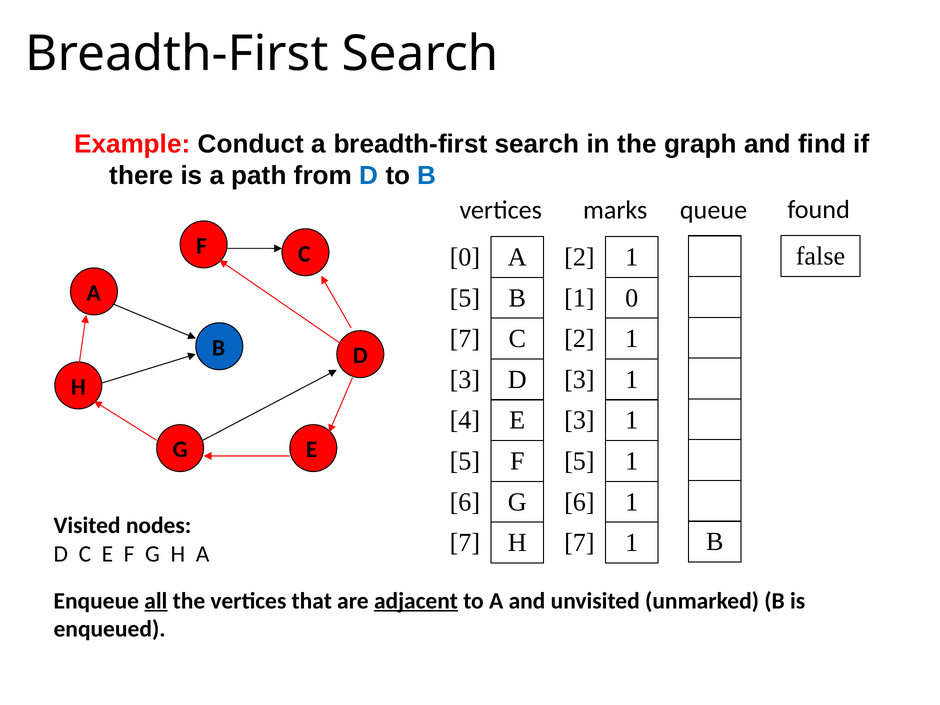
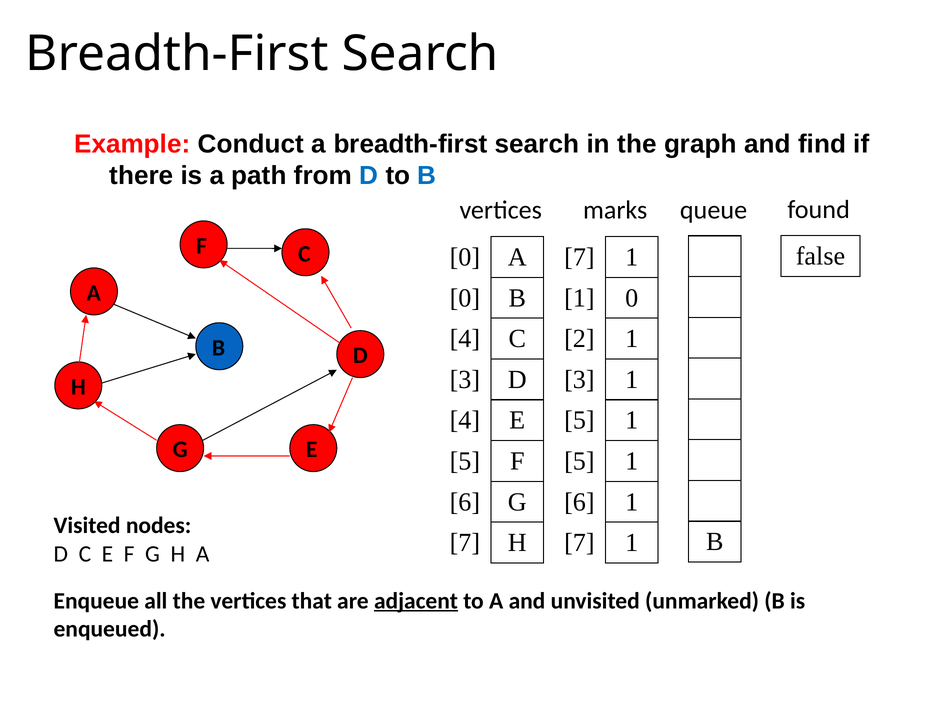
2: 2 -> 7 (579, 257)
5: 5 -> 0 (465, 298)
7: 7 -> 4 (465, 339)
3: 3 -> 5 (579, 420)
all underline: present -> none (156, 601)
